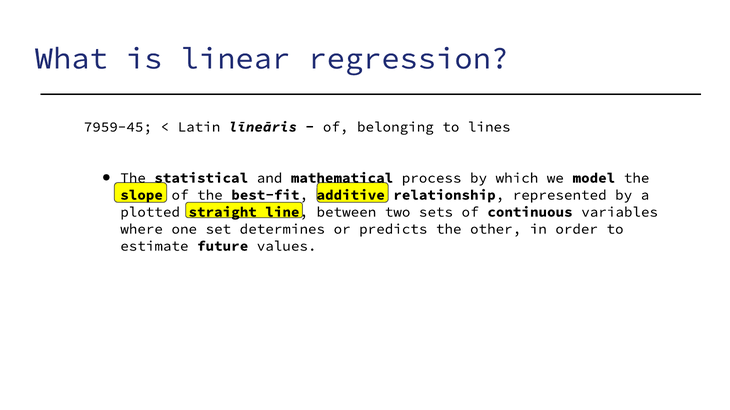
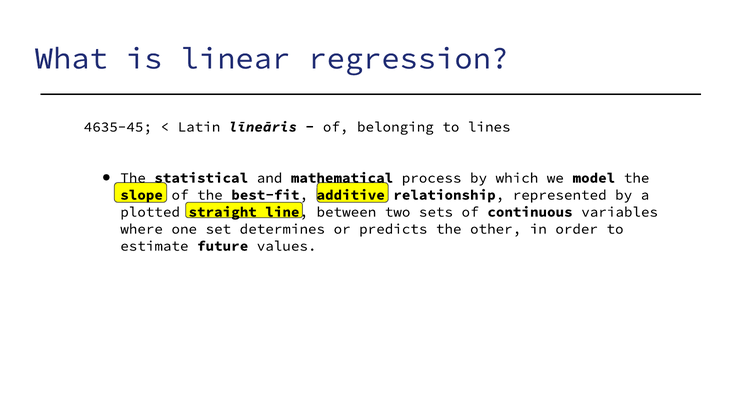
7959-45: 7959-45 -> 4635-45 (118, 127)
